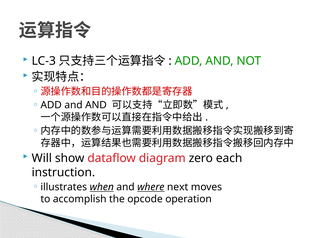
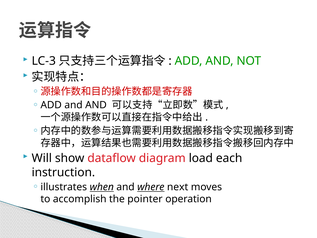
zero: zero -> load (201, 158)
opcode: opcode -> pointer (145, 199)
